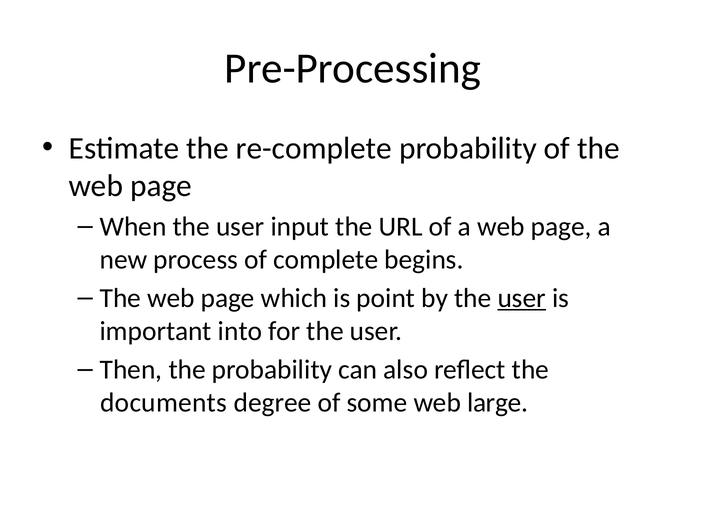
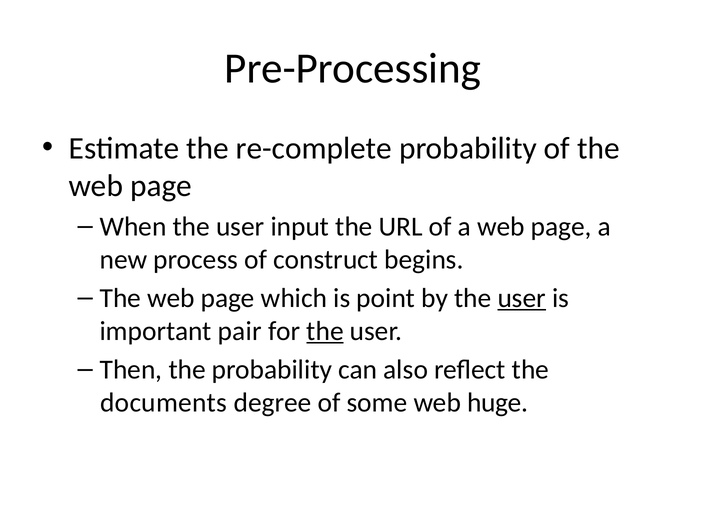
complete: complete -> construct (326, 259)
into: into -> pair (240, 331)
the underline: none -> present (325, 331)
large: large -> huge (498, 402)
